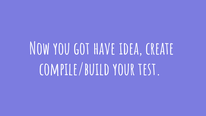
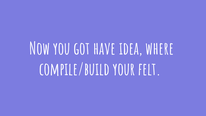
create: create -> where (160, 49)
test: test -> felt (150, 69)
